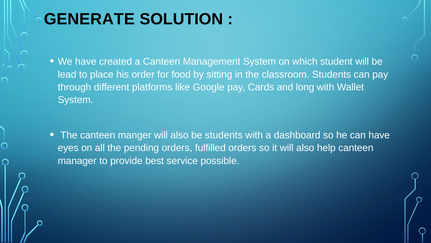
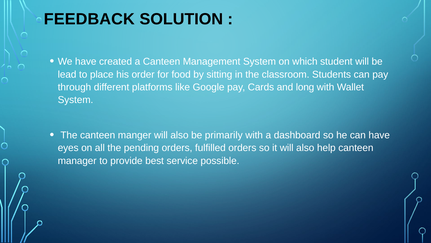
GENERATE: GENERATE -> FEEDBACK (89, 19)
be students: students -> primarily (224, 135)
